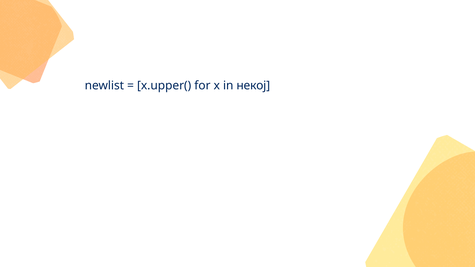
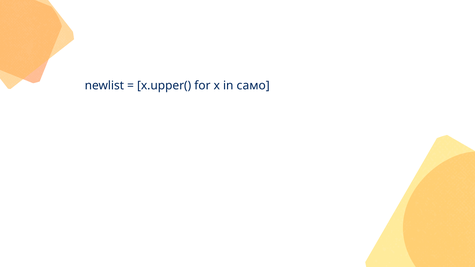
некој: некој -> само (253, 86)
